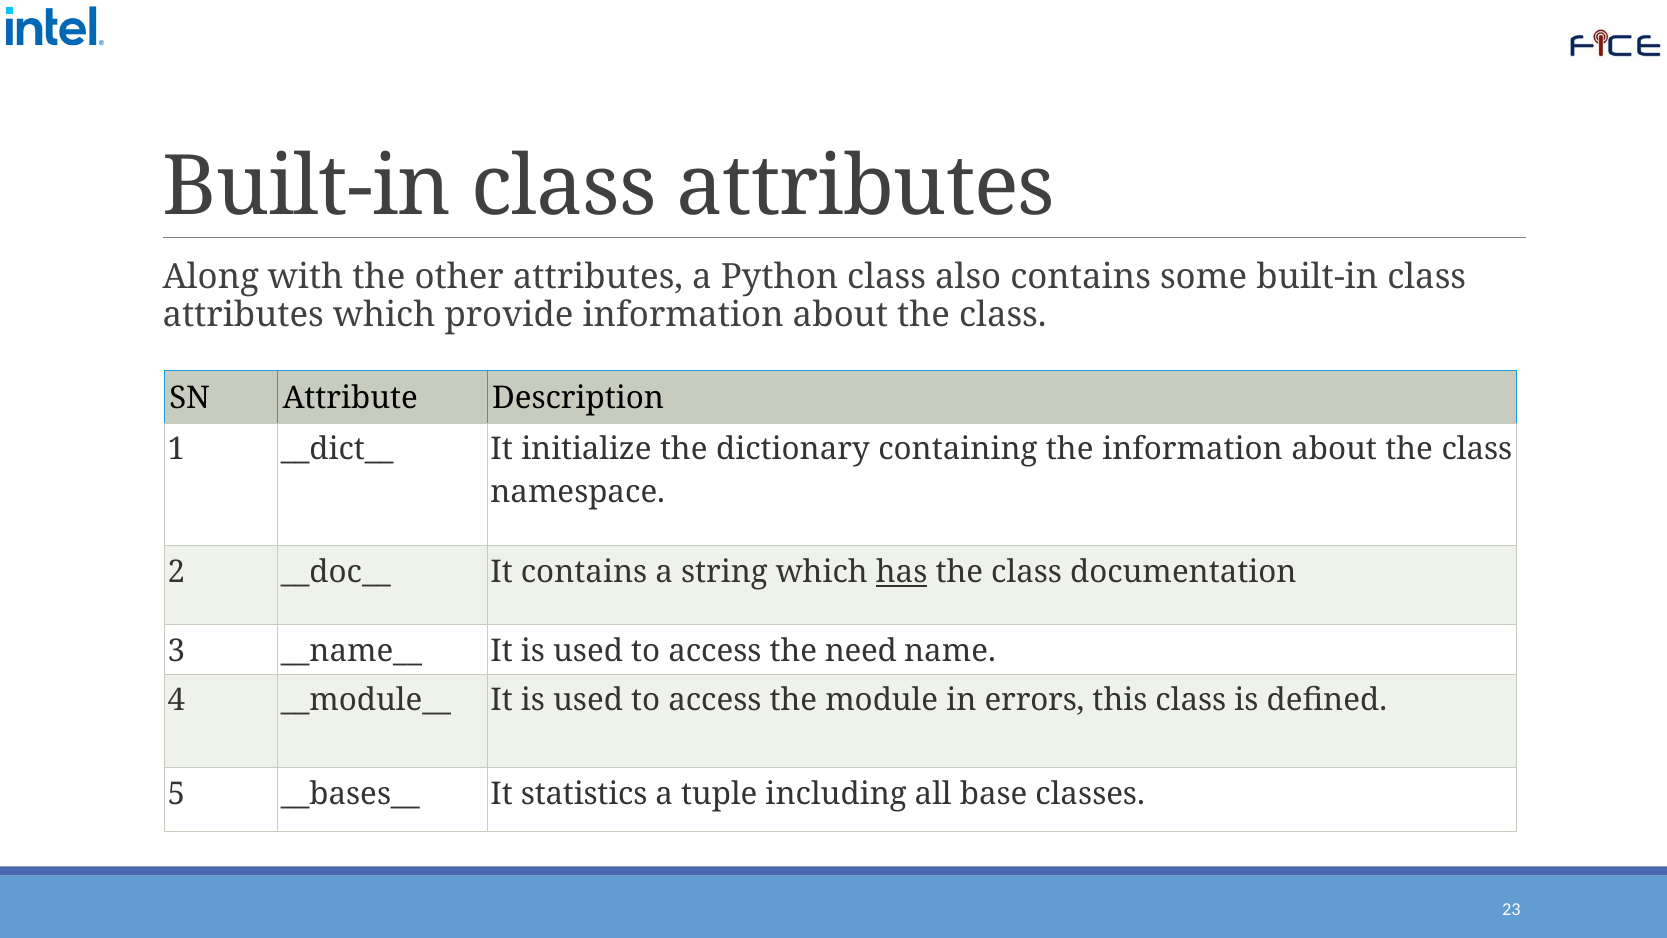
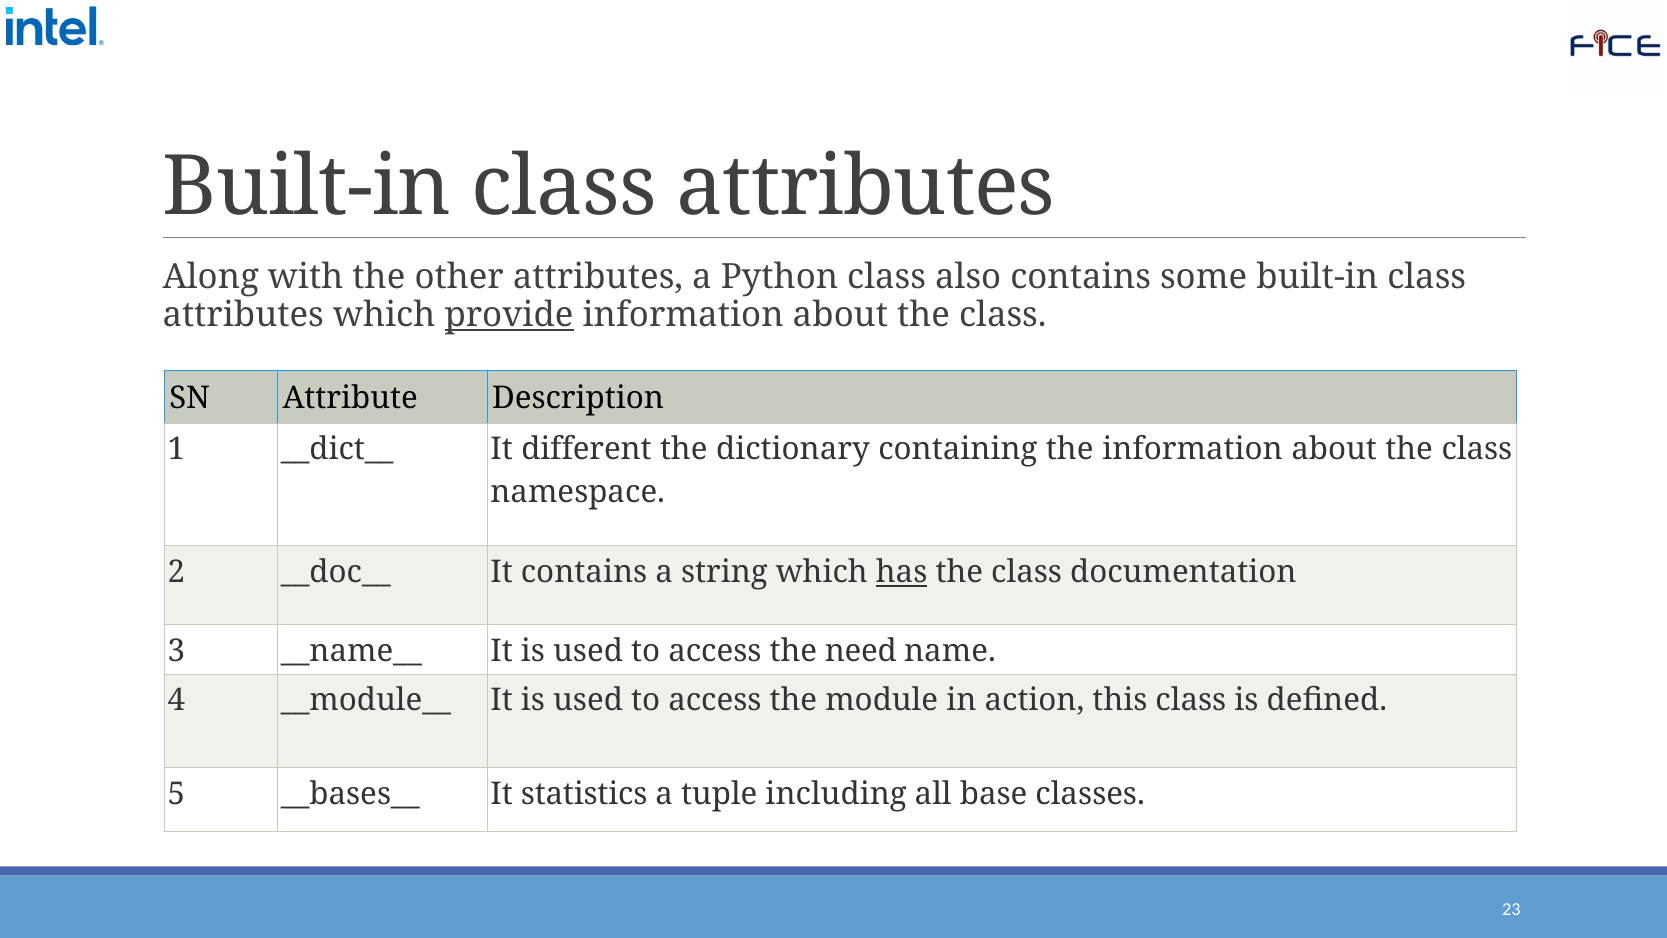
provide underline: none -> present (509, 315)
initialize: initialize -> different (586, 449)
errors: errors -> action (1035, 700)
